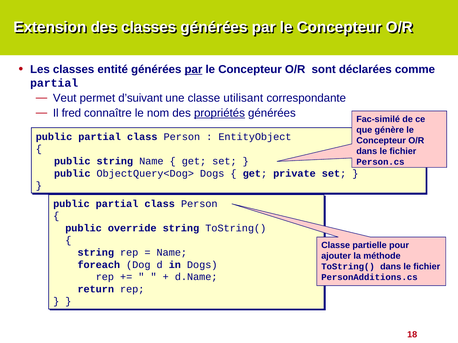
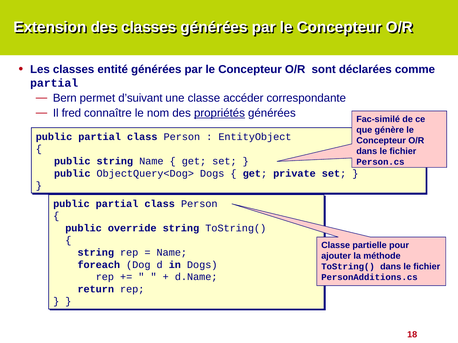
par underline: present -> none (193, 69)
Veut: Veut -> Bern (65, 98)
utilisant: utilisant -> accéder (243, 98)
